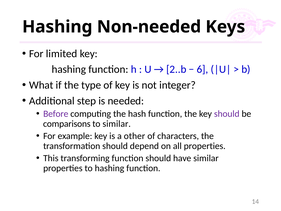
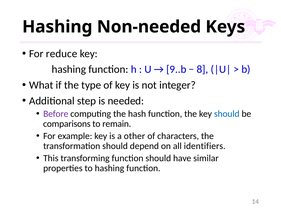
limited: limited -> reduce (62, 54)
2..b: 2..b -> 9..b (176, 69)
6: 6 -> 8 (202, 69)
should colour: purple -> blue (227, 114)
to similar: similar -> remain (117, 124)
all properties: properties -> identifiers (205, 146)
